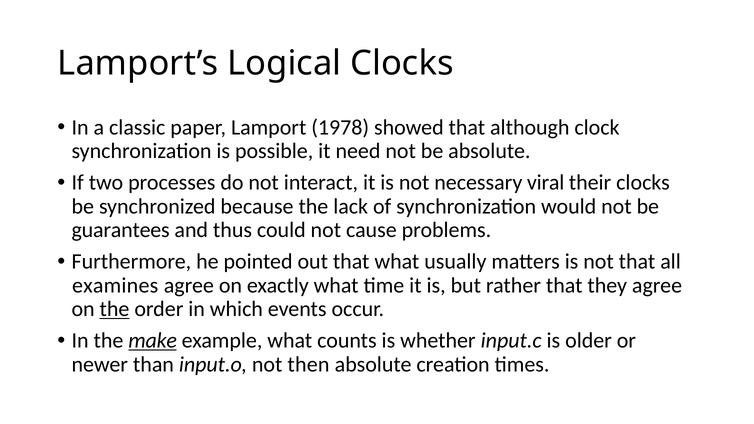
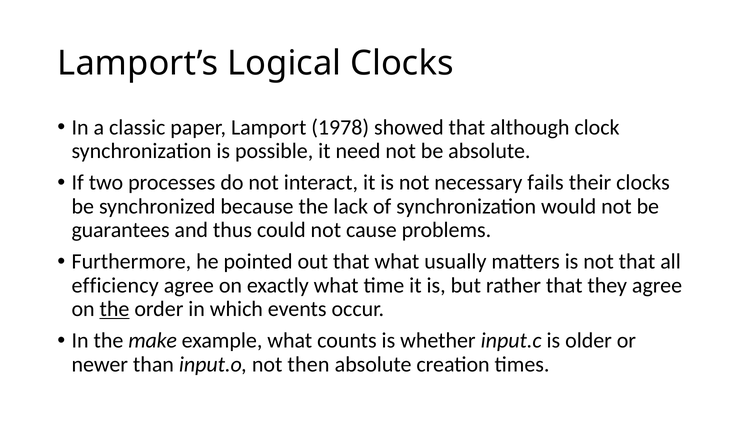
viral: viral -> fails (545, 183)
examines: examines -> efficiency (115, 285)
make underline: present -> none (153, 341)
